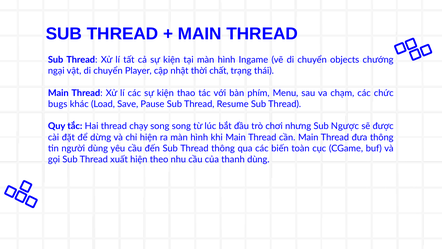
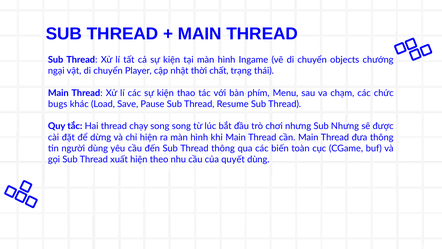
Sub Ngược: Ngược -> Nhưng (345, 126)
thanh: thanh -> quyết (233, 159)
